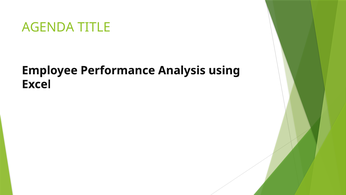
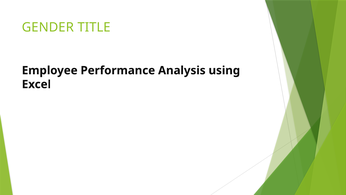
AGENDA: AGENDA -> GENDER (48, 27)
